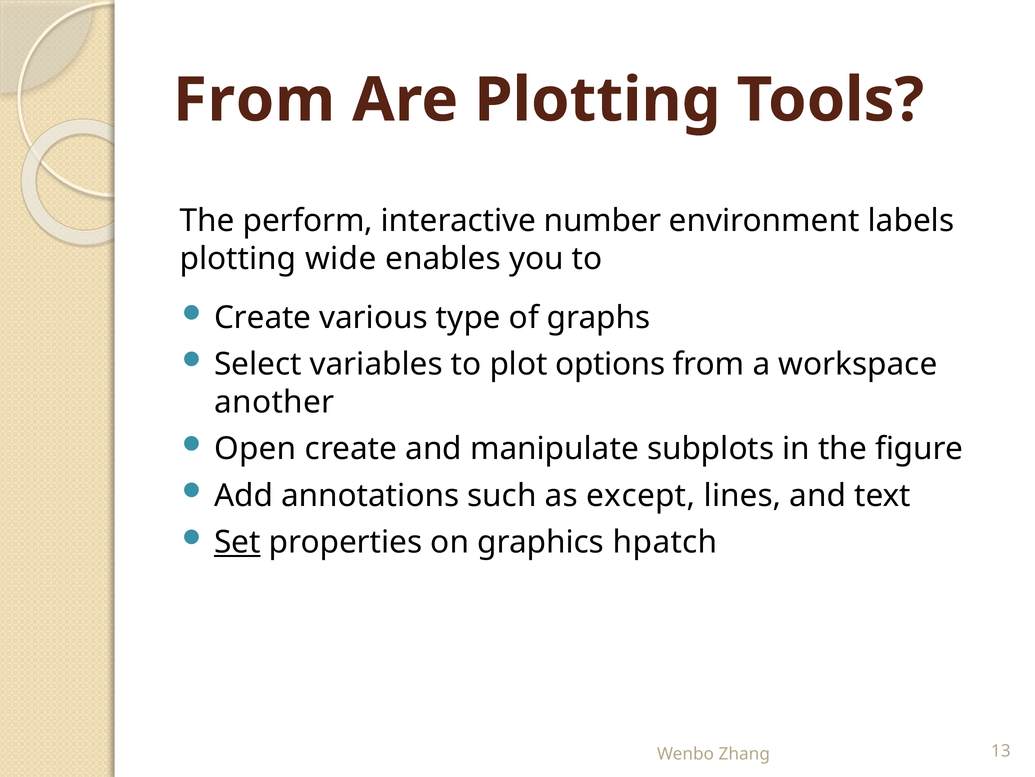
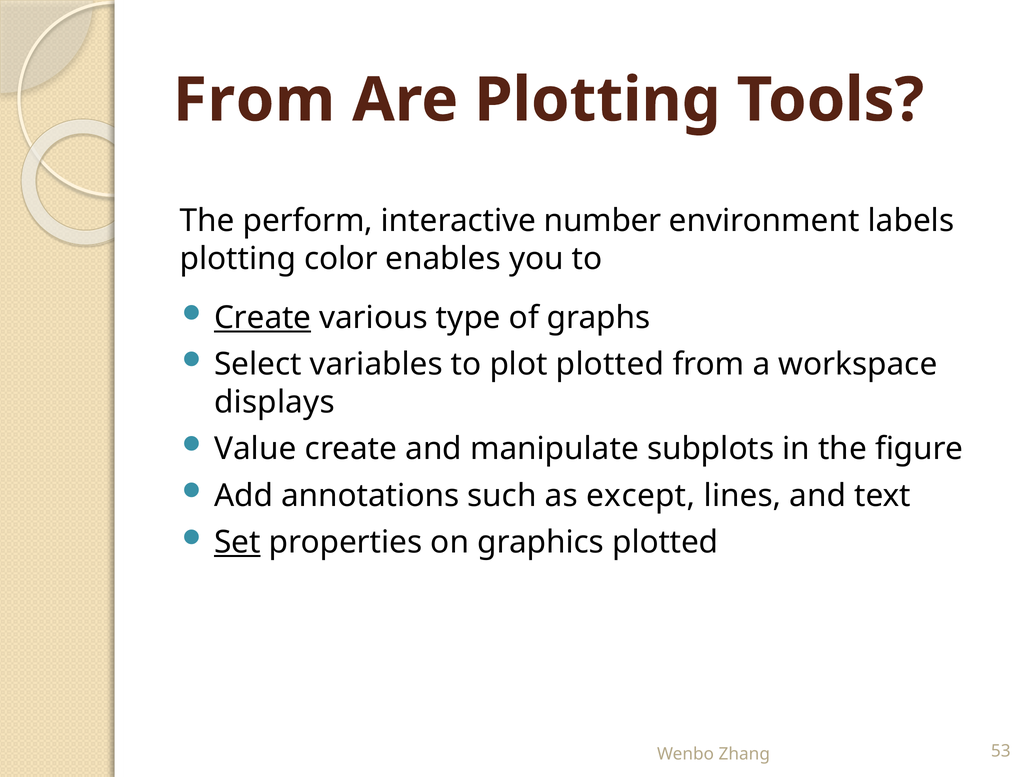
wide: wide -> color (341, 259)
Create underline: none -> present (263, 317)
plot options: options -> plotted (610, 364)
another: another -> displays (275, 402)
Open: Open -> Value (255, 449)
graphics hpatch: hpatch -> plotted (665, 542)
13: 13 -> 53 (1001, 751)
